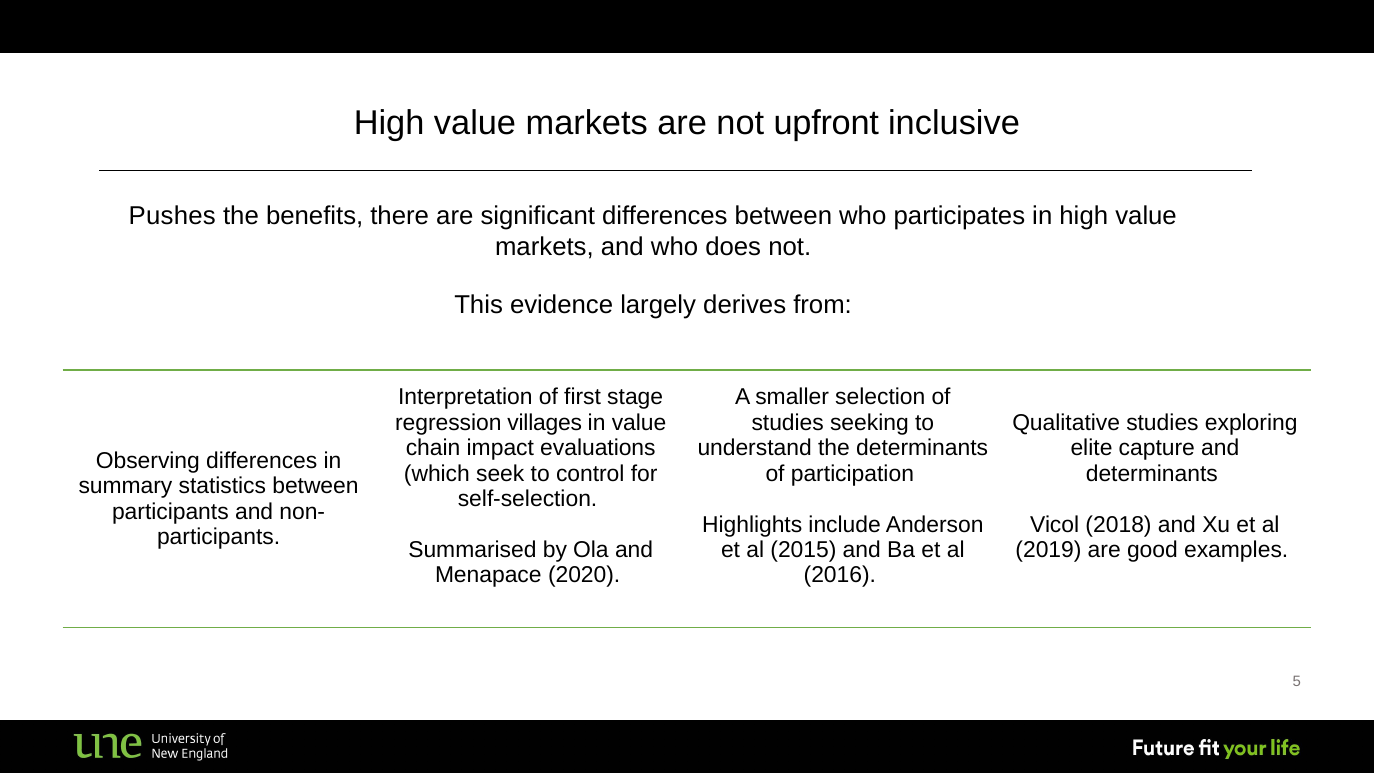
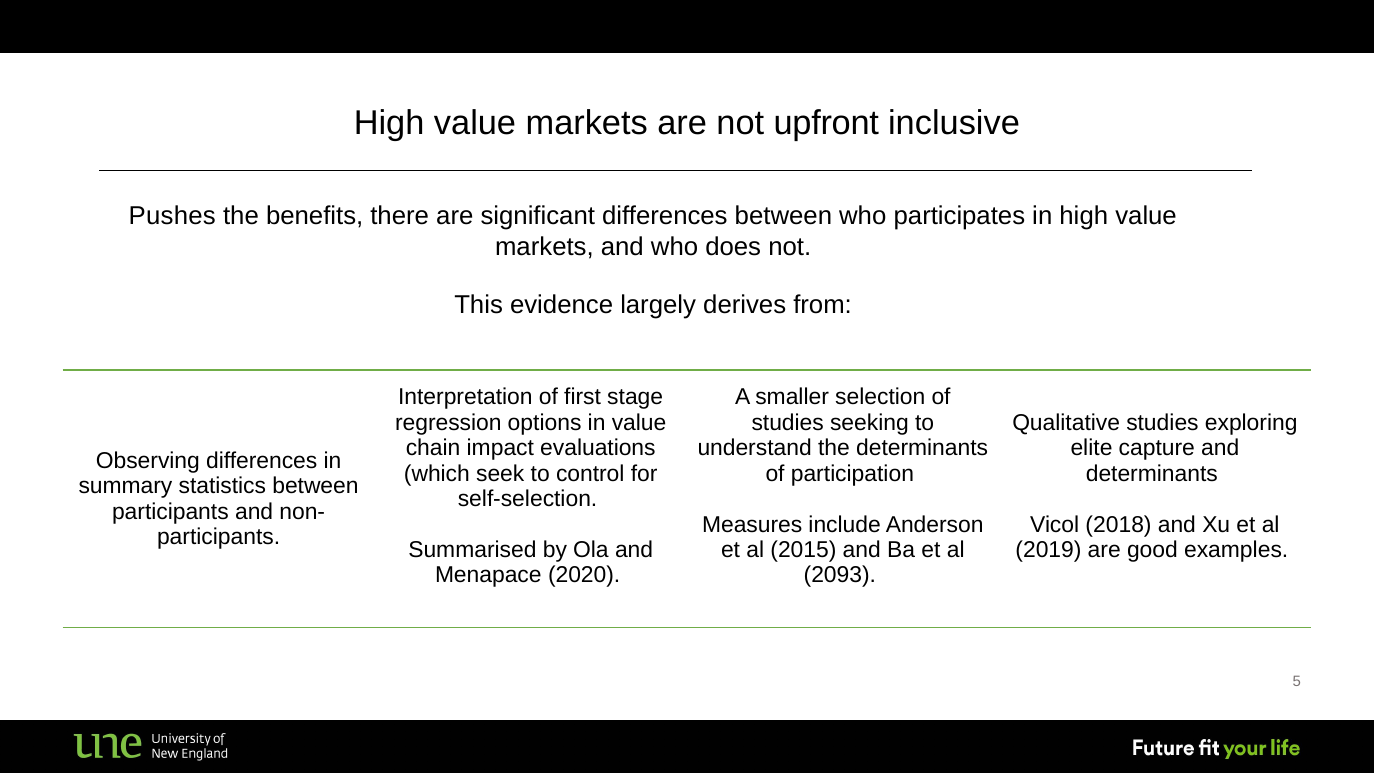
villages: villages -> options (545, 423)
Highlights: Highlights -> Measures (752, 524)
2016: 2016 -> 2093 (840, 575)
